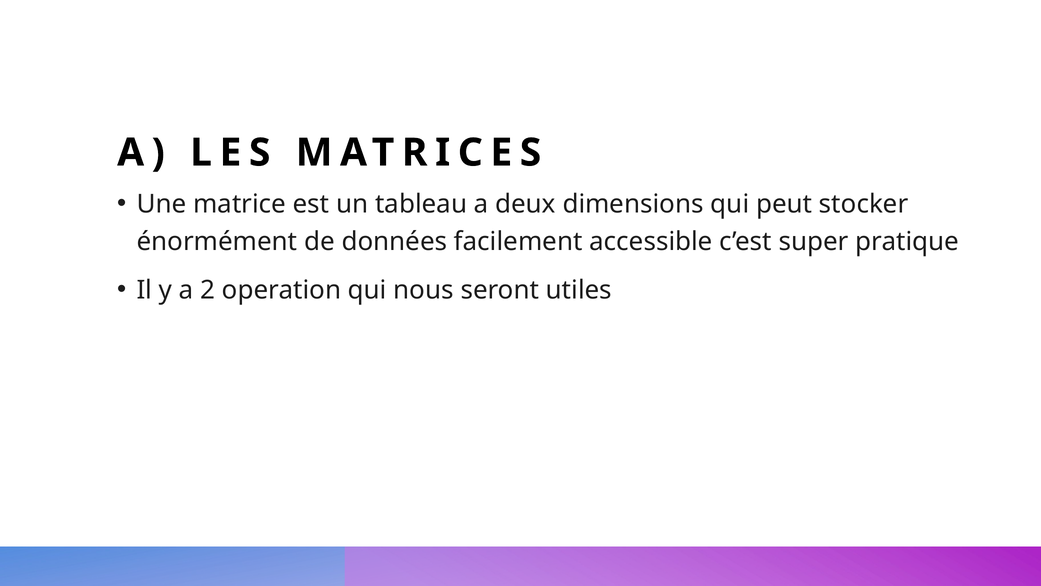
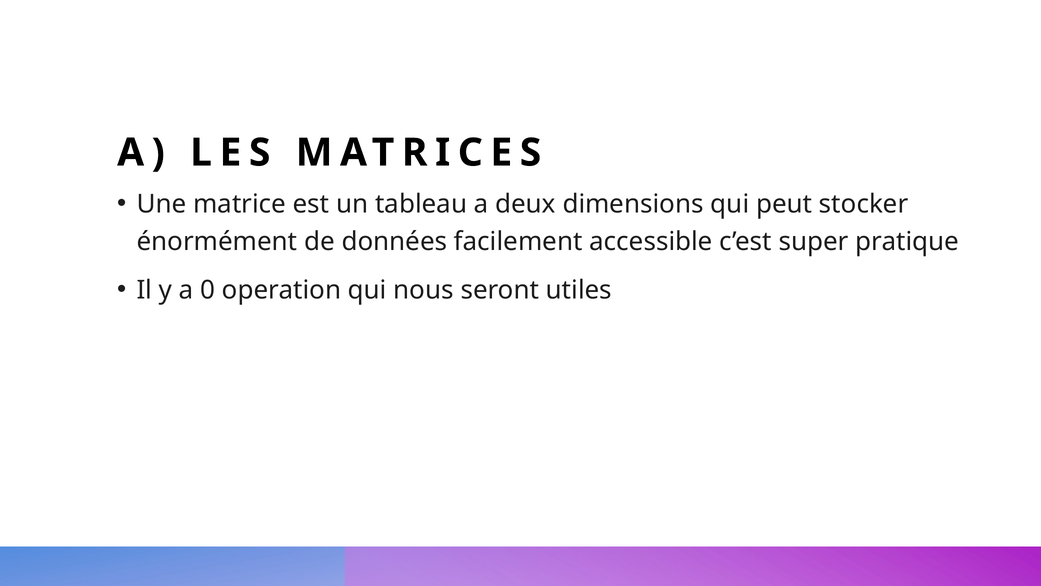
2: 2 -> 0 (208, 290)
